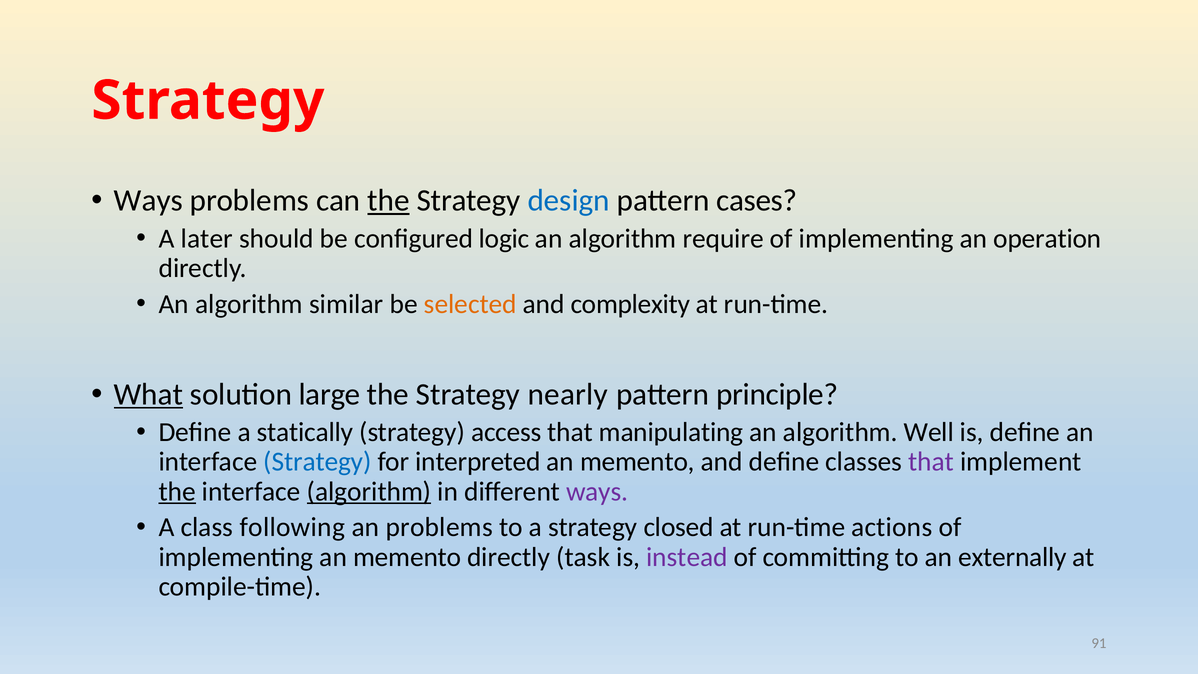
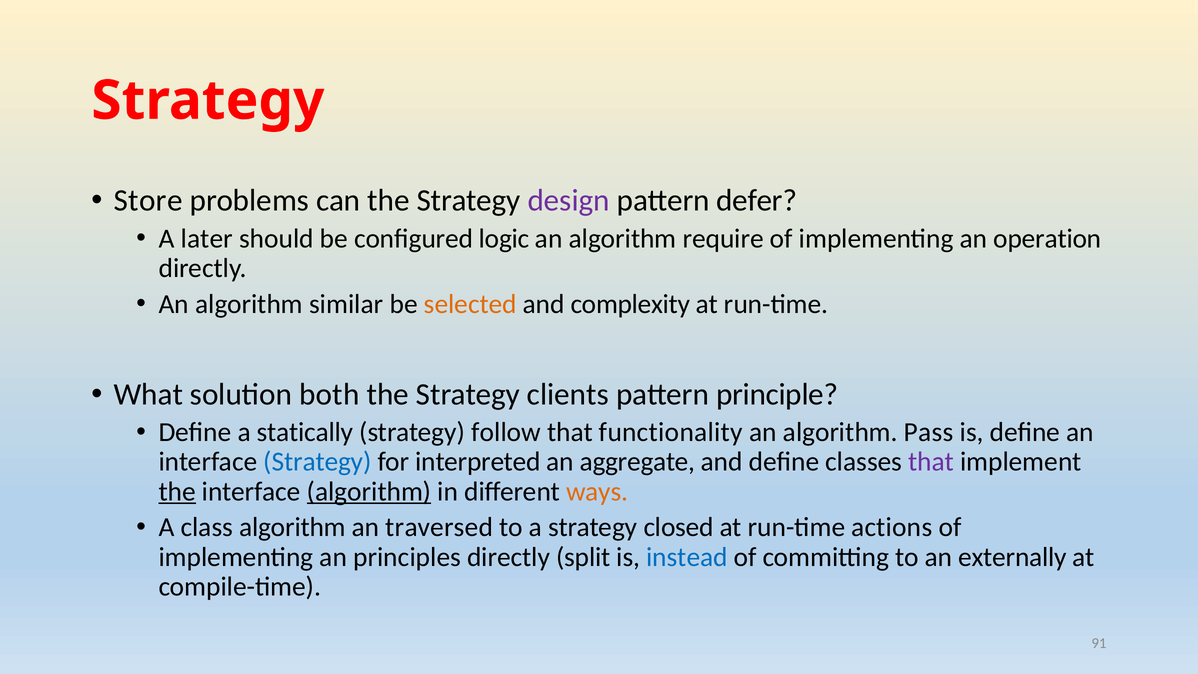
Ways: Ways -> Store (148, 201)
the underline: present -> none (389, 201)
design colour: blue -> purple (569, 201)
cases: cases -> defer (757, 201)
What underline: present -> none (148, 394)
large: large -> both (329, 394)
nearly: nearly -> clients (568, 394)
access: access -> follow (506, 432)
manipulating: manipulating -> functionality (671, 432)
Well: Well -> Pass (929, 432)
memento: memento -> aggregate (637, 462)
ways colour: purple -> orange (597, 491)
class following: following -> algorithm (293, 527)
an problems: problems -> traversed (439, 527)
implementing an memento: memento -> principles (407, 557)
task: task -> split (583, 557)
instead colour: purple -> blue (687, 557)
